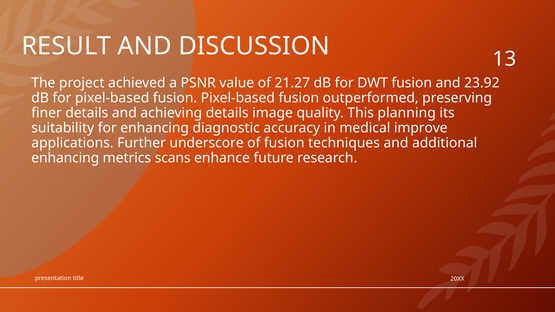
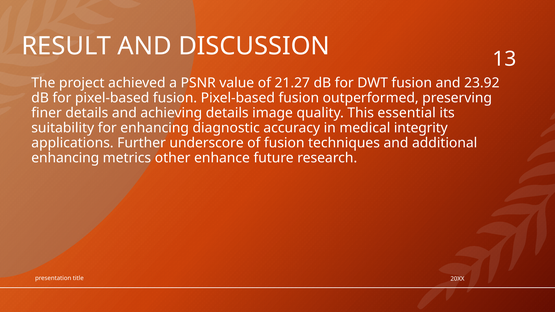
planning: planning -> essential (407, 113)
improve: improve -> integrity (421, 128)
scans: scans -> other (173, 158)
